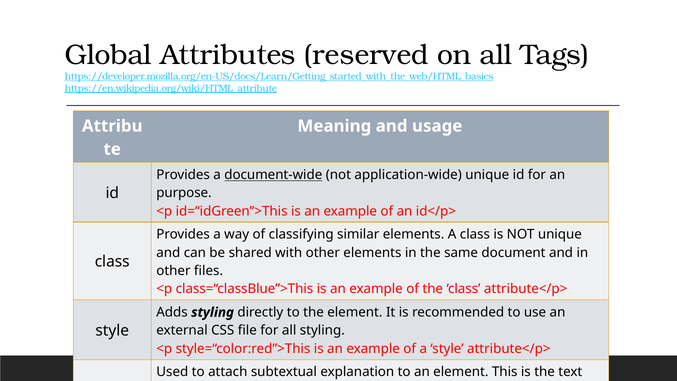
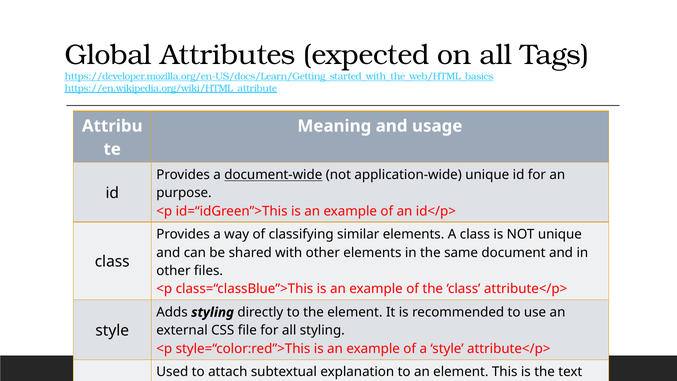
reserved: reserved -> expected (367, 55)
